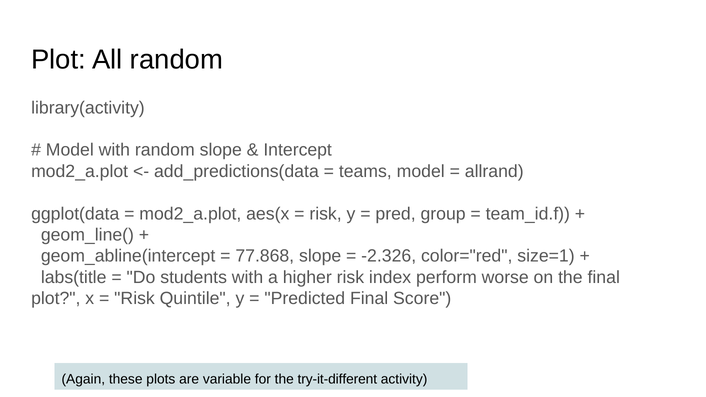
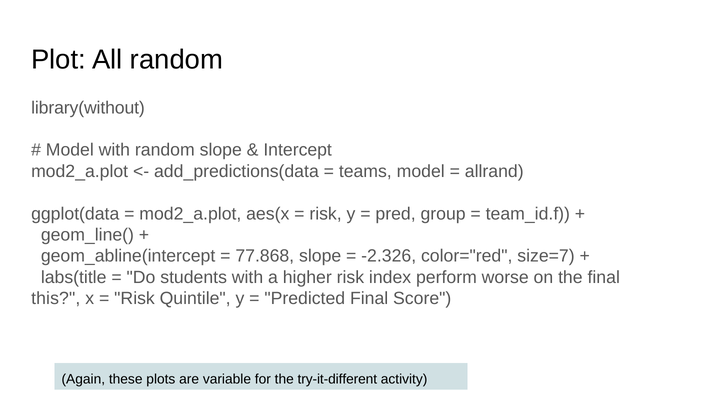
library(activity: library(activity -> library(without (88, 108)
size=1: size=1 -> size=7 (546, 256)
plot: plot -> this (56, 298)
